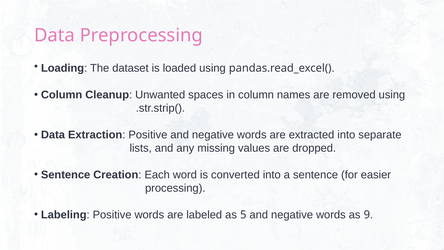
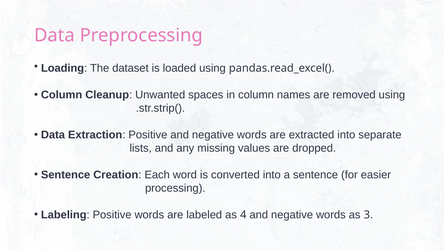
5: 5 -> 4 (243, 215)
9: 9 -> 3 (367, 215)
